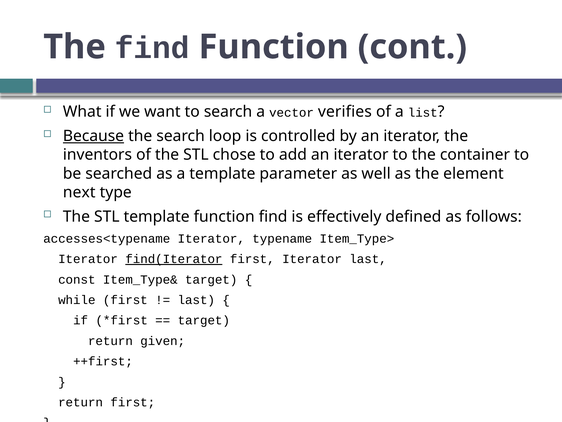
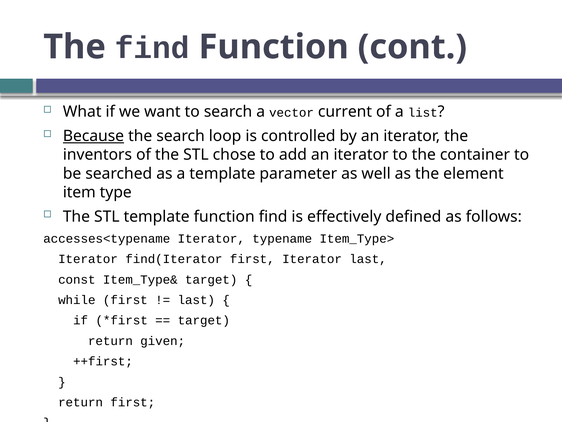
verifies: verifies -> current (345, 112)
next: next -> item (79, 192)
find(Iterator underline: present -> none (174, 259)
